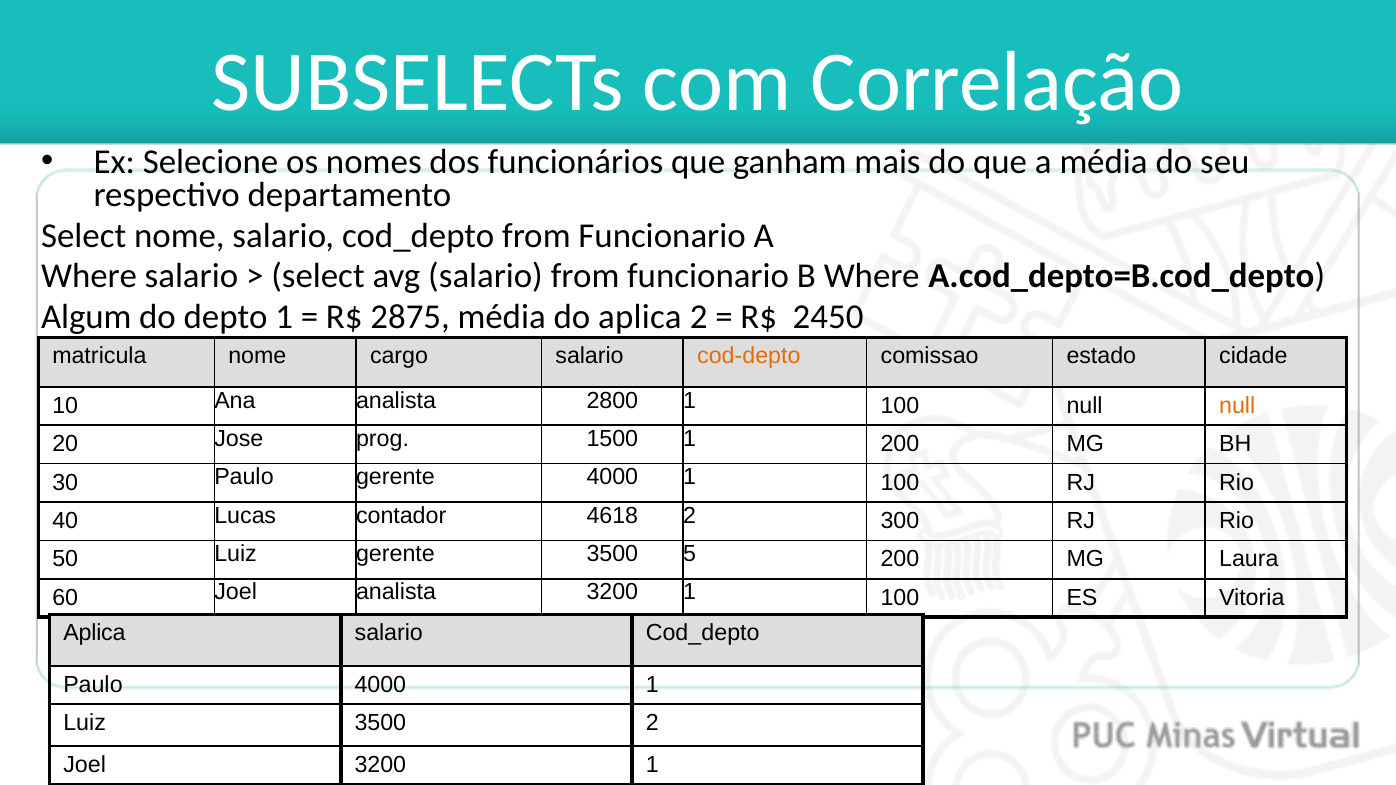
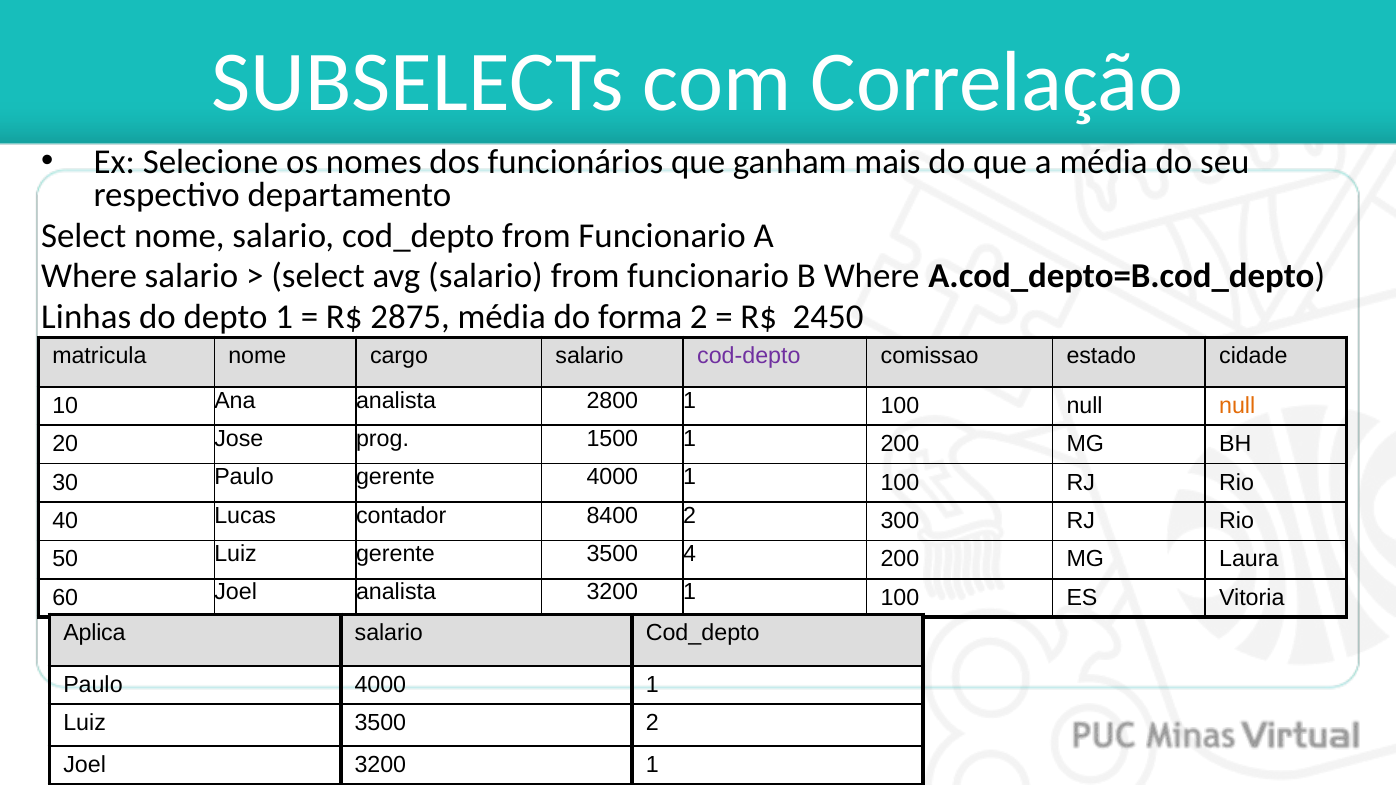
Algum: Algum -> Linhas (86, 317)
do aplica: aplica -> forma (640, 317)
cod-depto colour: orange -> purple (749, 356)
4618: 4618 -> 8400 (612, 516)
5: 5 -> 4 (690, 554)
